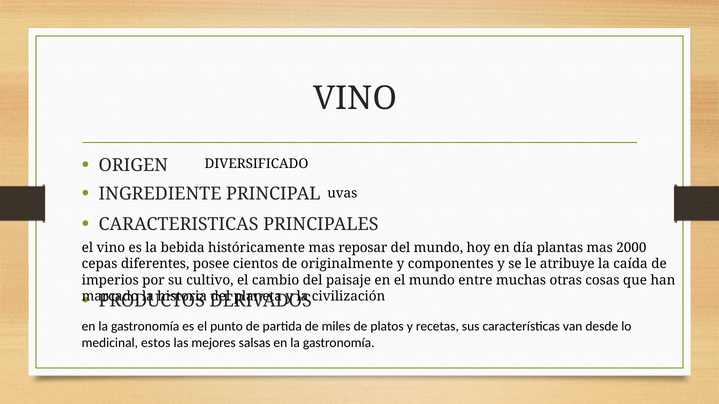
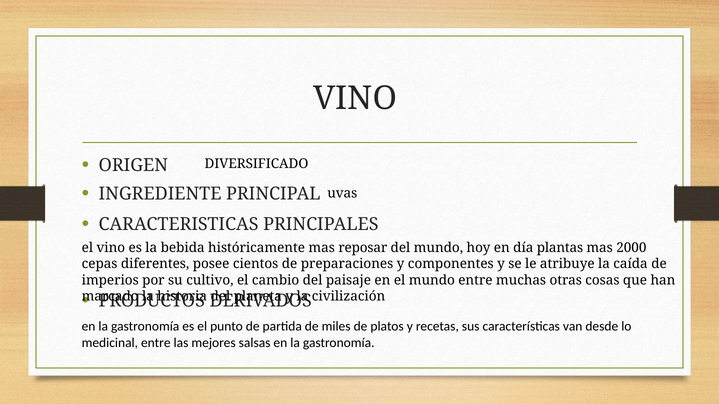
originalmente: originalmente -> preparaciones (347, 264)
medicinal estos: estos -> entre (156, 343)
